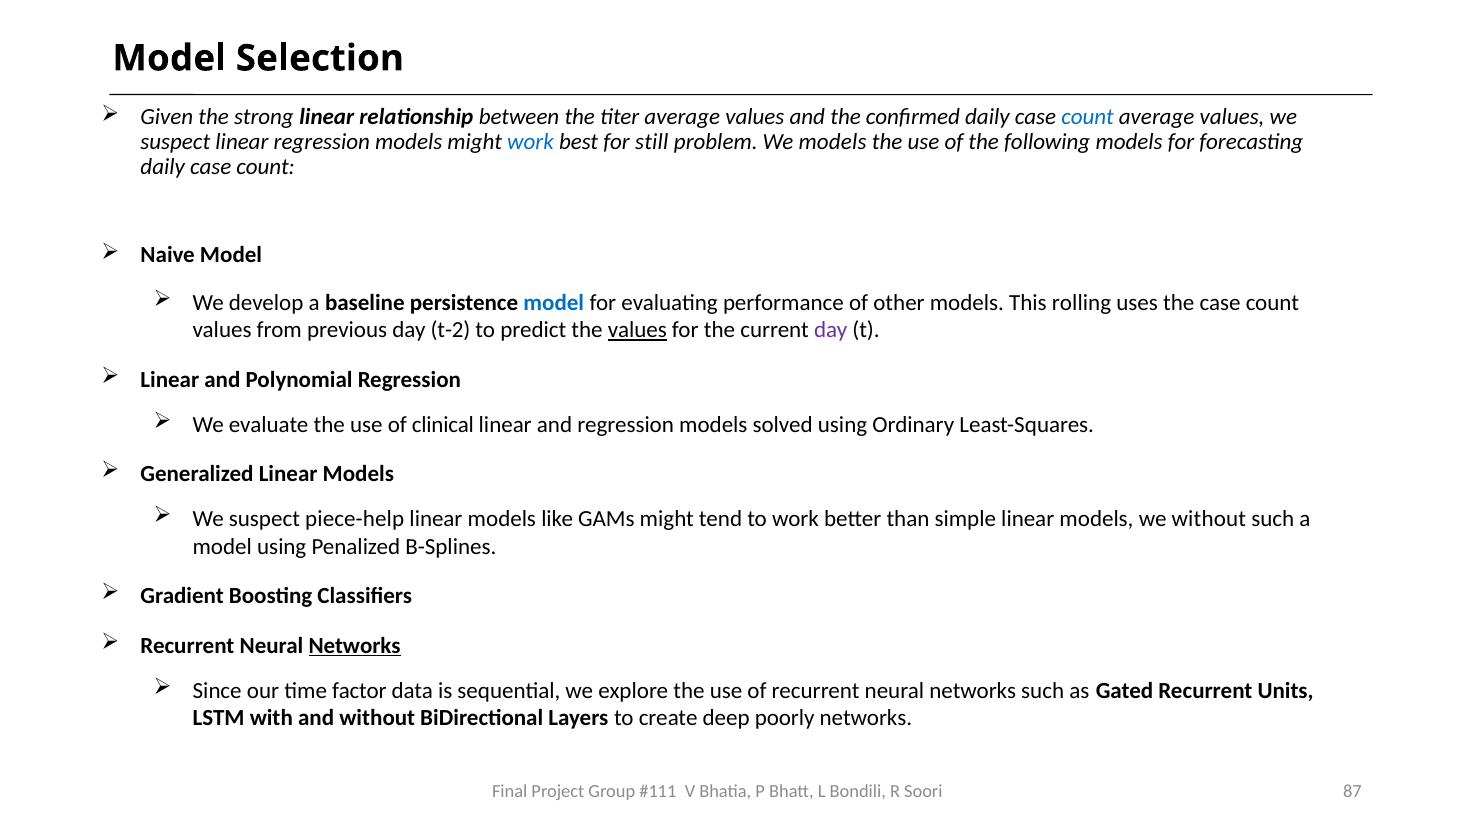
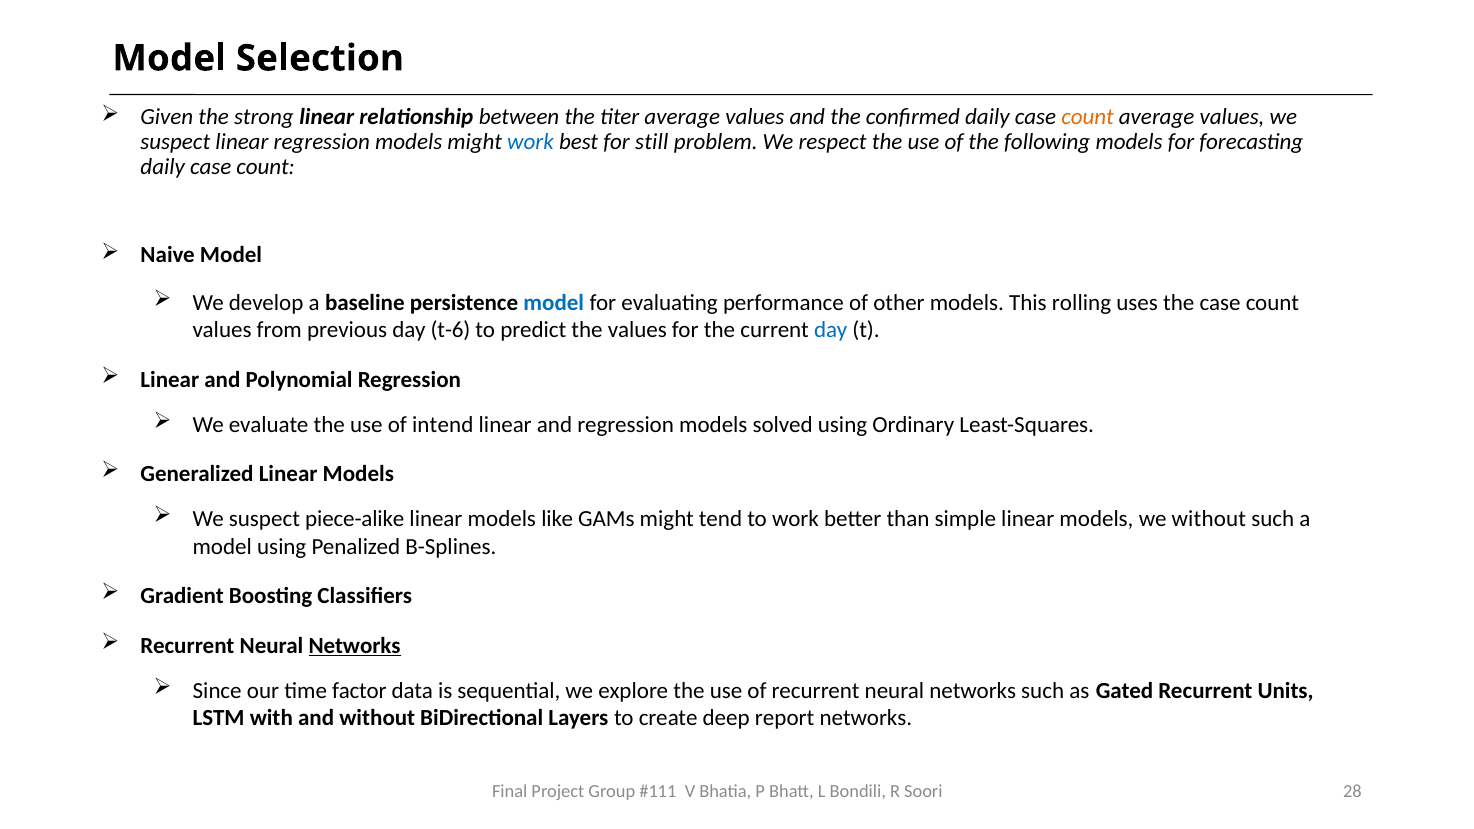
count colour: blue -> orange (1088, 117)
We models: models -> respect (833, 142)
t-2: t-2 -> t-6 (451, 330)
values underline: present -> none (637, 330)
day colour: purple -> blue (831, 330)
clinical: clinical -> intend (443, 425)
piece-help: piece-help -> piece-alike (355, 519)
poorly: poorly -> report (785, 718)
87: 87 -> 28 (1352, 792)
